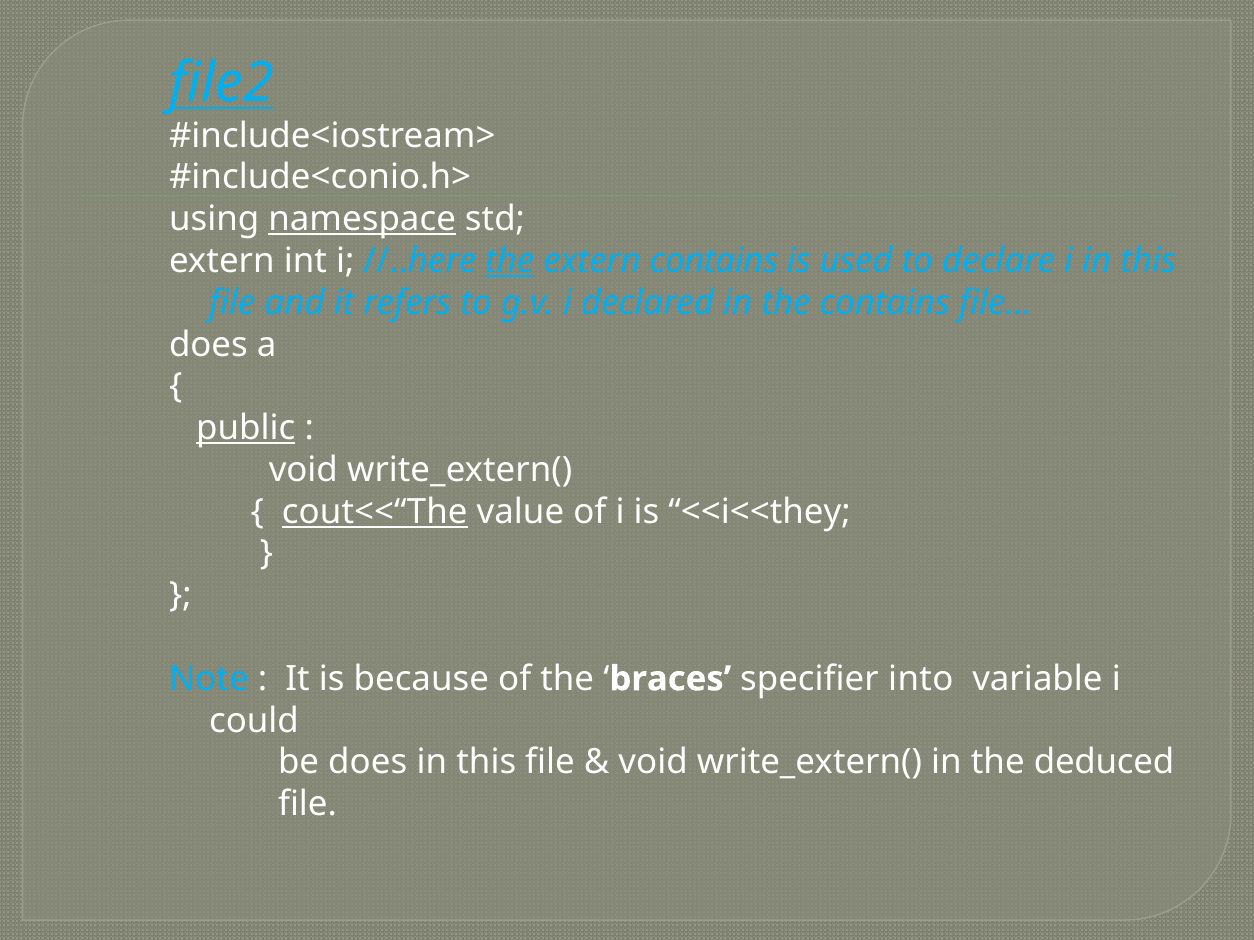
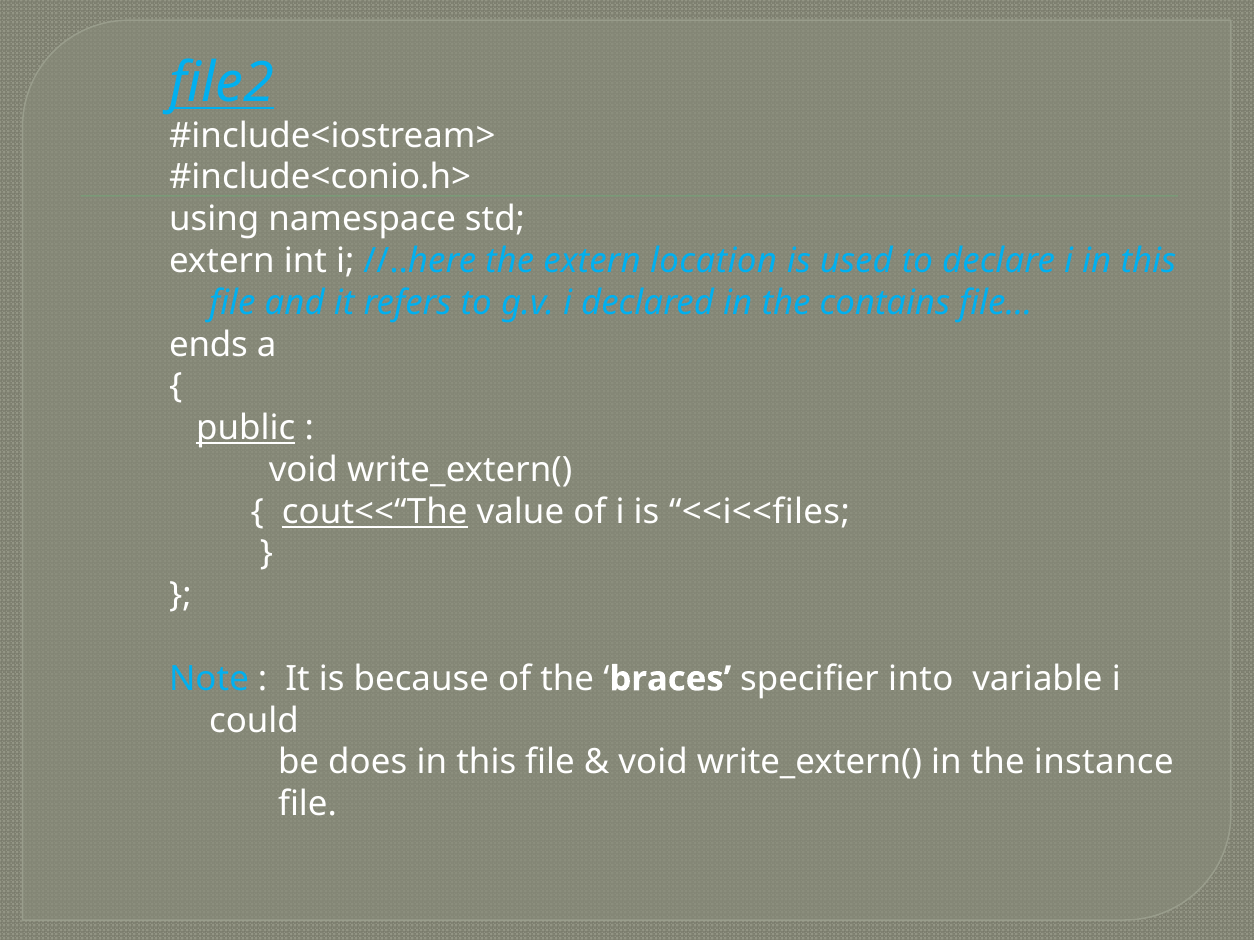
namespace underline: present -> none (362, 219)
the underline: present -> none (510, 261)
extern contains: contains -> location (714, 261)
does: does -> ends (208, 345)
<<i<<they: <<i<<they -> <<i<<files (759, 512)
deduced: deduced -> instance (1104, 763)
